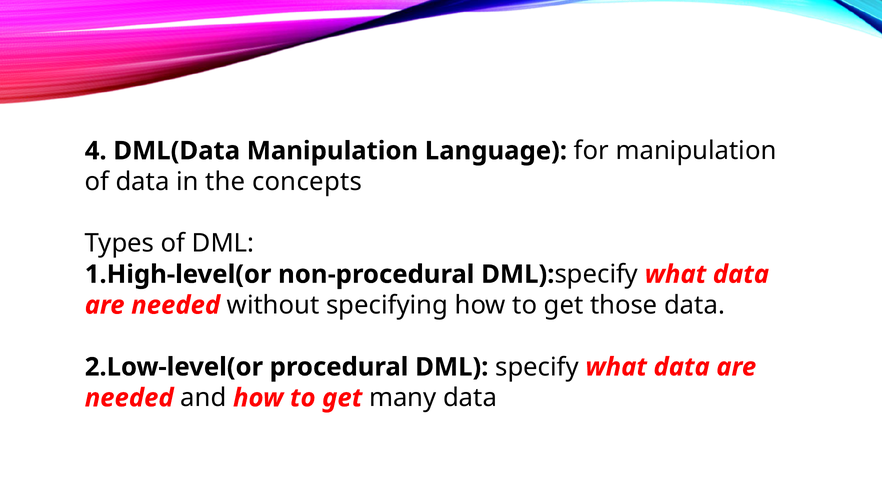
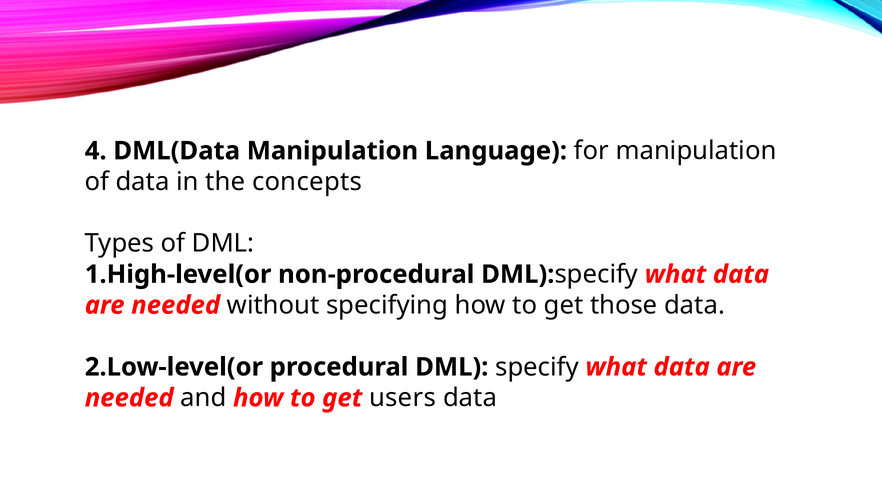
many: many -> users (403, 398)
